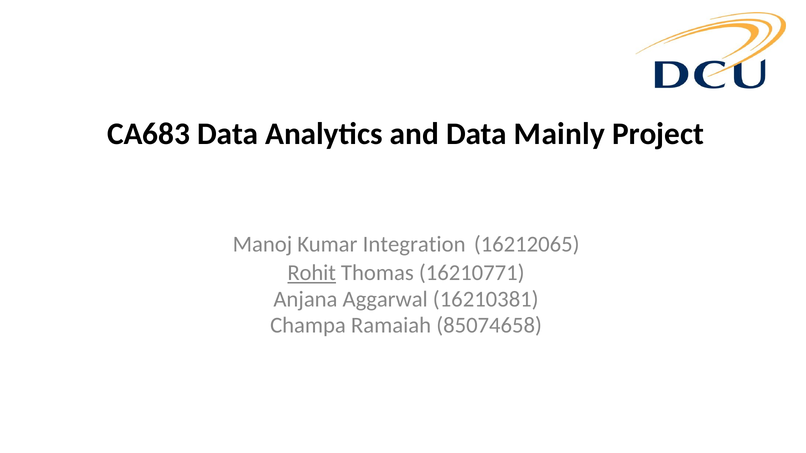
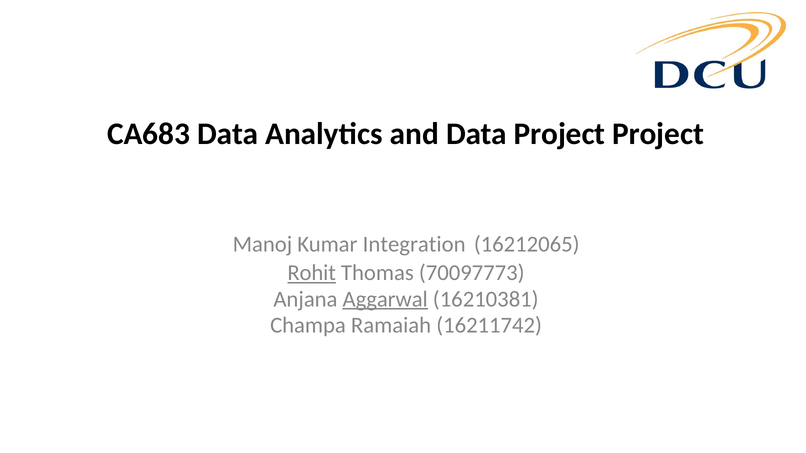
Data Mainly: Mainly -> Project (560, 134)
16210771: 16210771 -> 70097773 (472, 273)
Aggarwal underline: none -> present (385, 299)
85074658: 85074658 -> 16211742 (489, 325)
